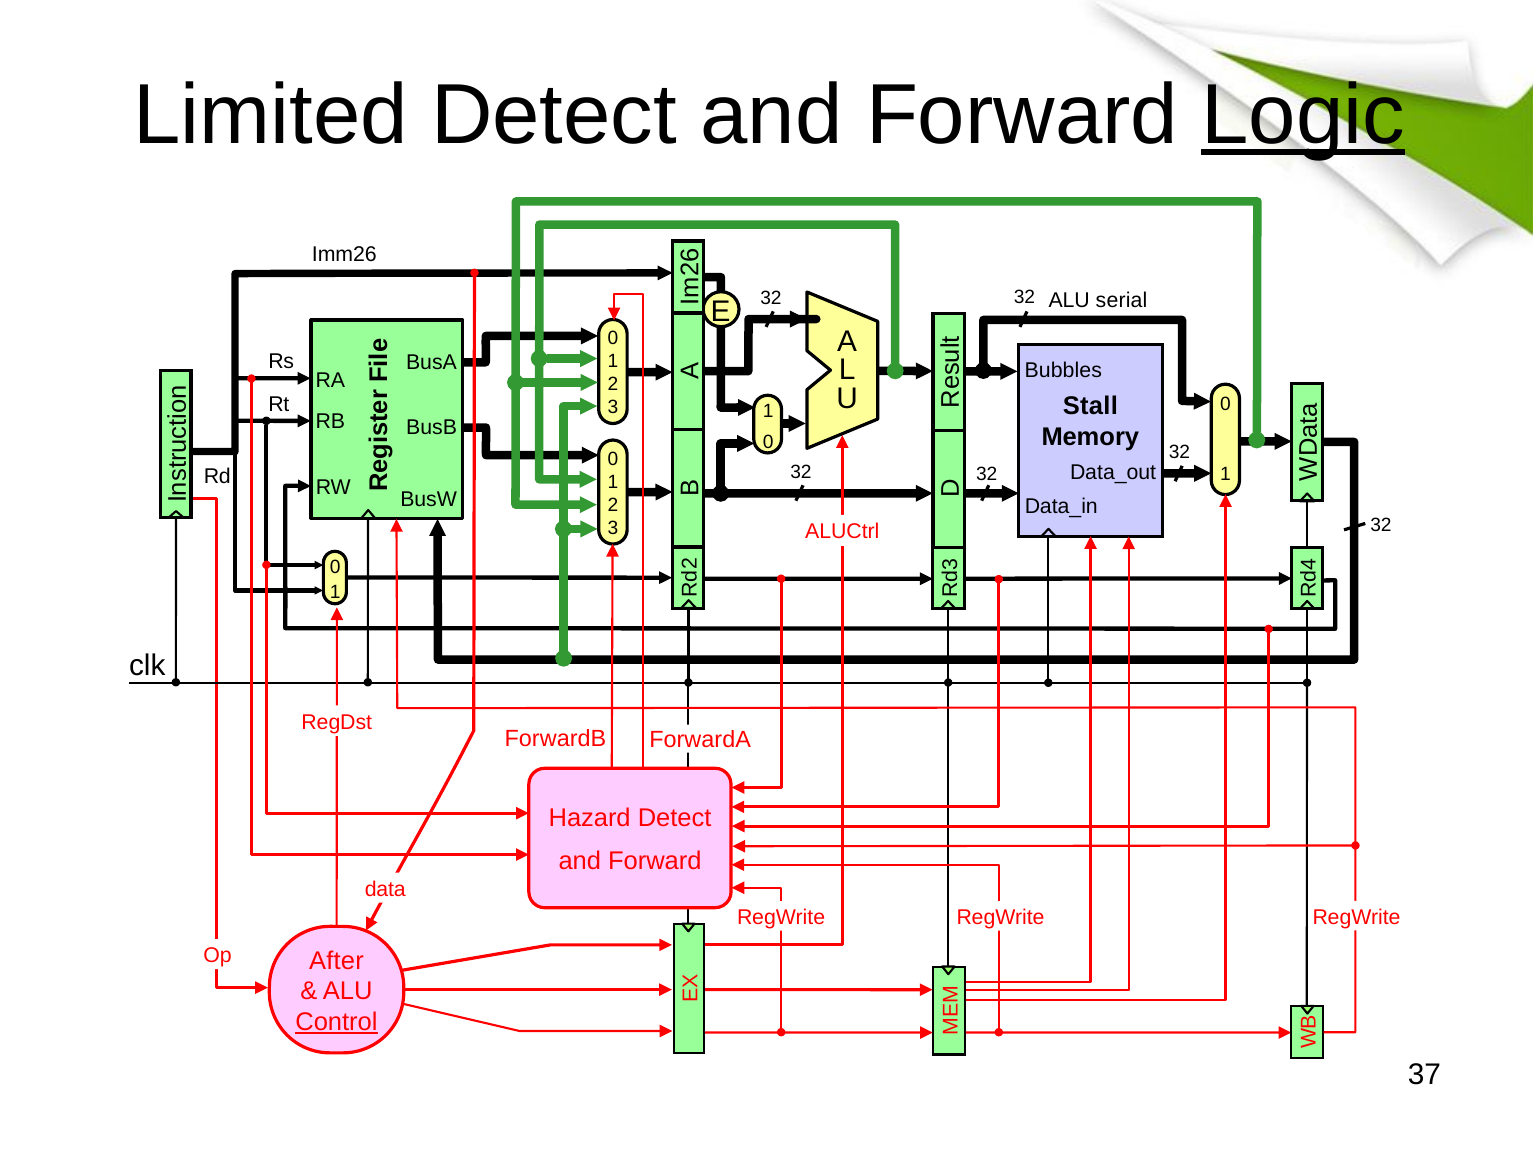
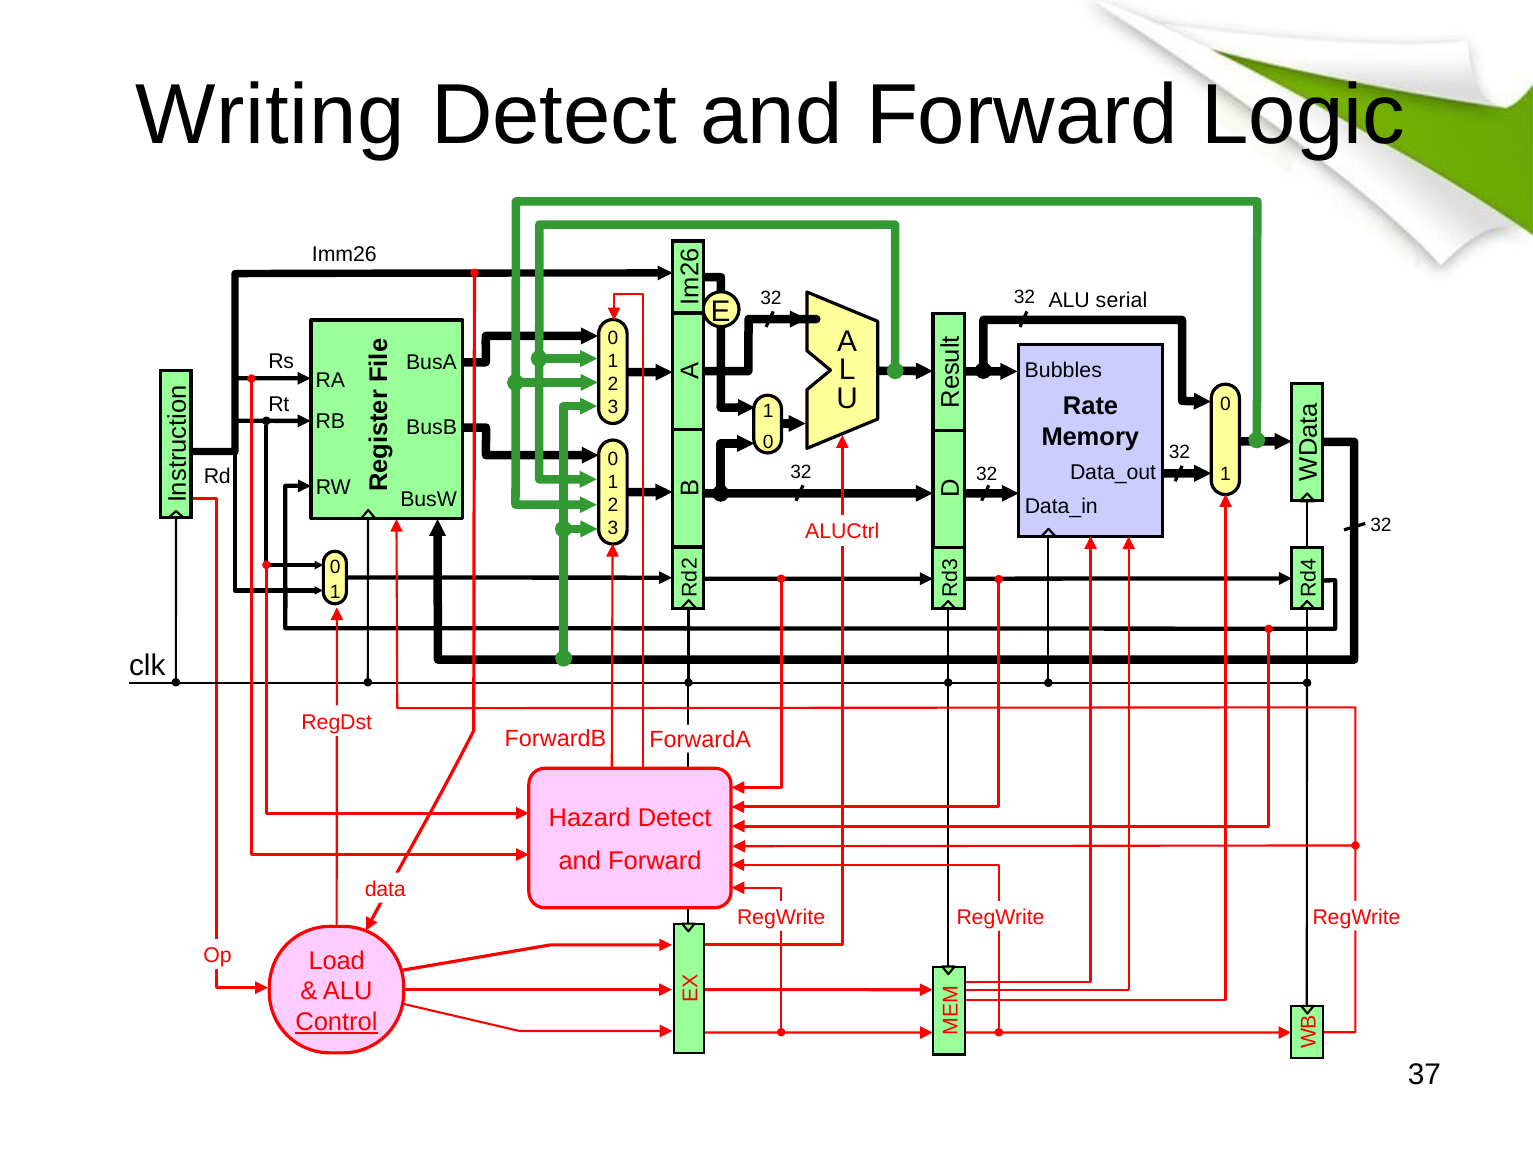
Limited: Limited -> Writing (270, 115)
Logic underline: present -> none (1303, 115)
Stall: Stall -> Rate (1091, 406)
After: After -> Load (337, 961)
